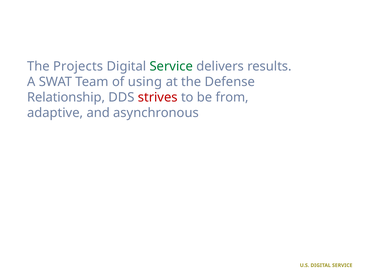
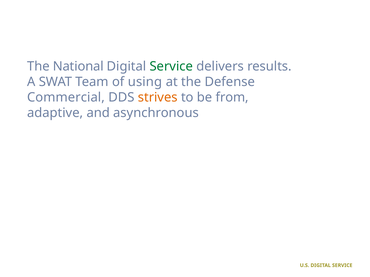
Projects: Projects -> National (78, 66)
Relationship: Relationship -> Commercial (66, 98)
strives colour: red -> orange (158, 98)
